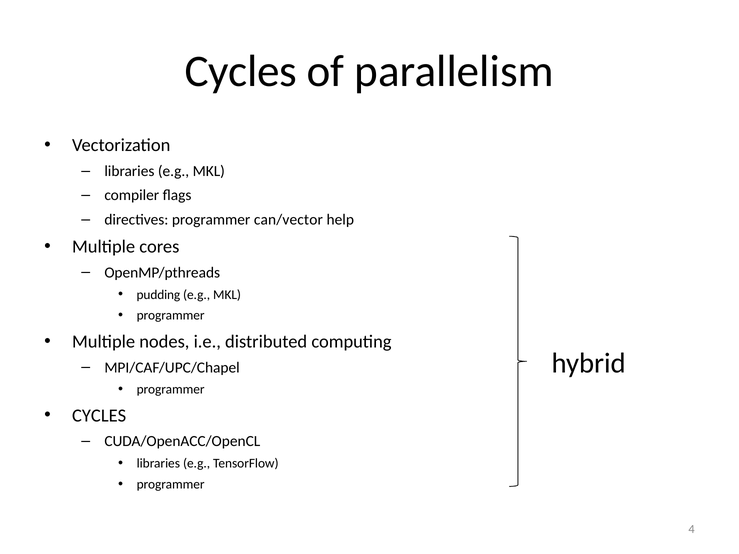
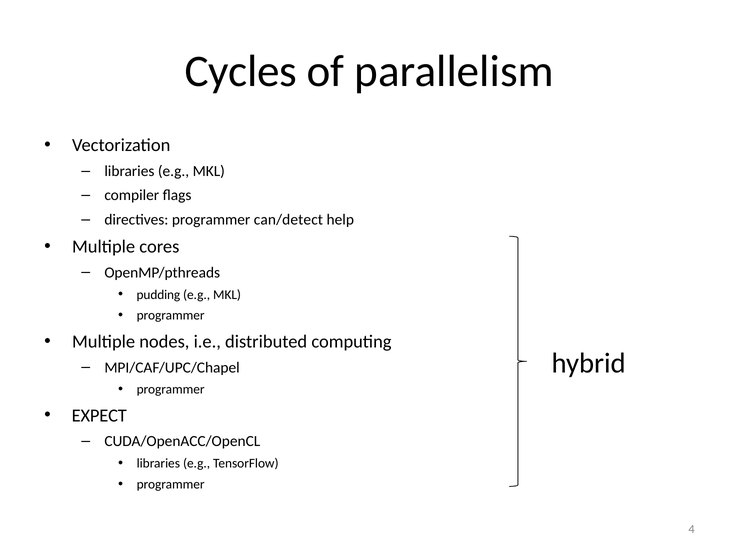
can/vector: can/vector -> can/detect (288, 220)
CYCLES: CYCLES -> EXPECT (99, 416)
